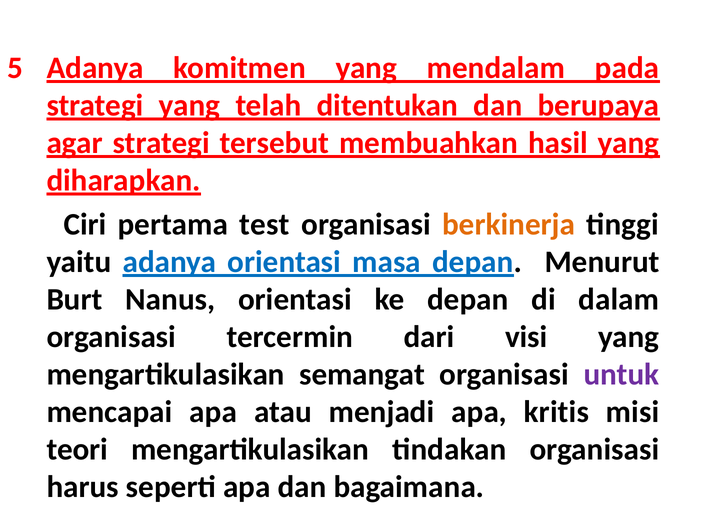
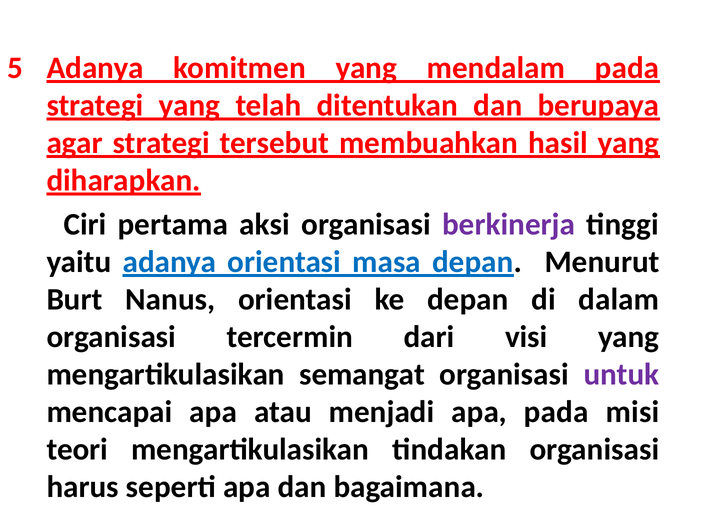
test: test -> aksi (265, 224)
berkinerja colour: orange -> purple (509, 224)
apa kritis: kritis -> pada (556, 411)
